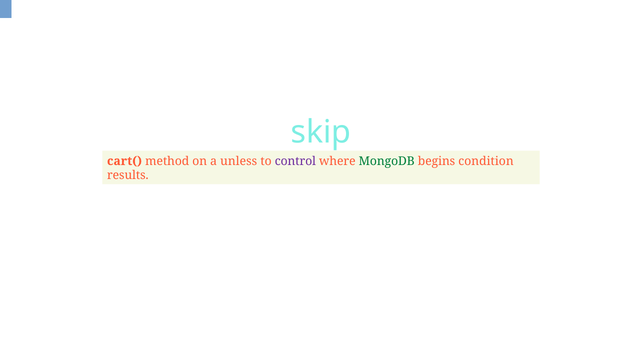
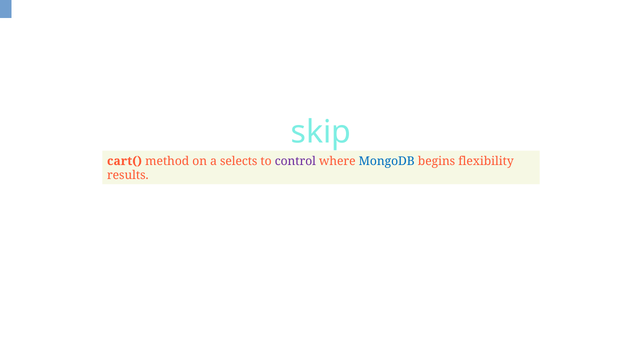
unless: unless -> selects (239, 161)
MongoDB colour: green -> blue (387, 161)
condition: condition -> flexibility (486, 161)
